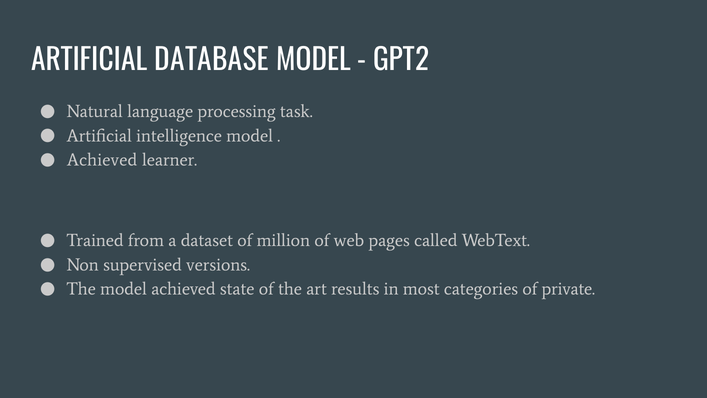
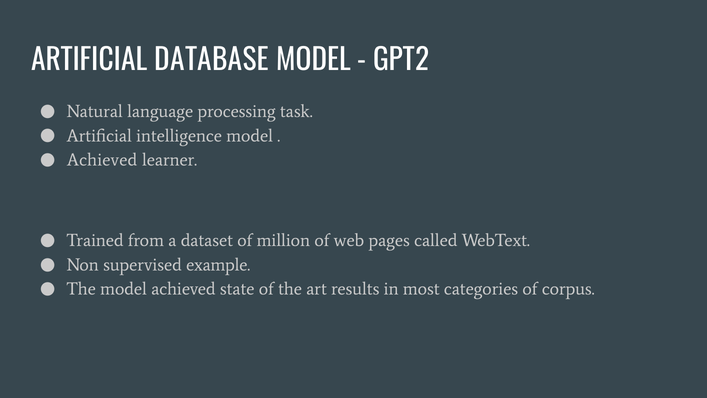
versions: versions -> example (218, 264)
private: private -> corpus (568, 289)
